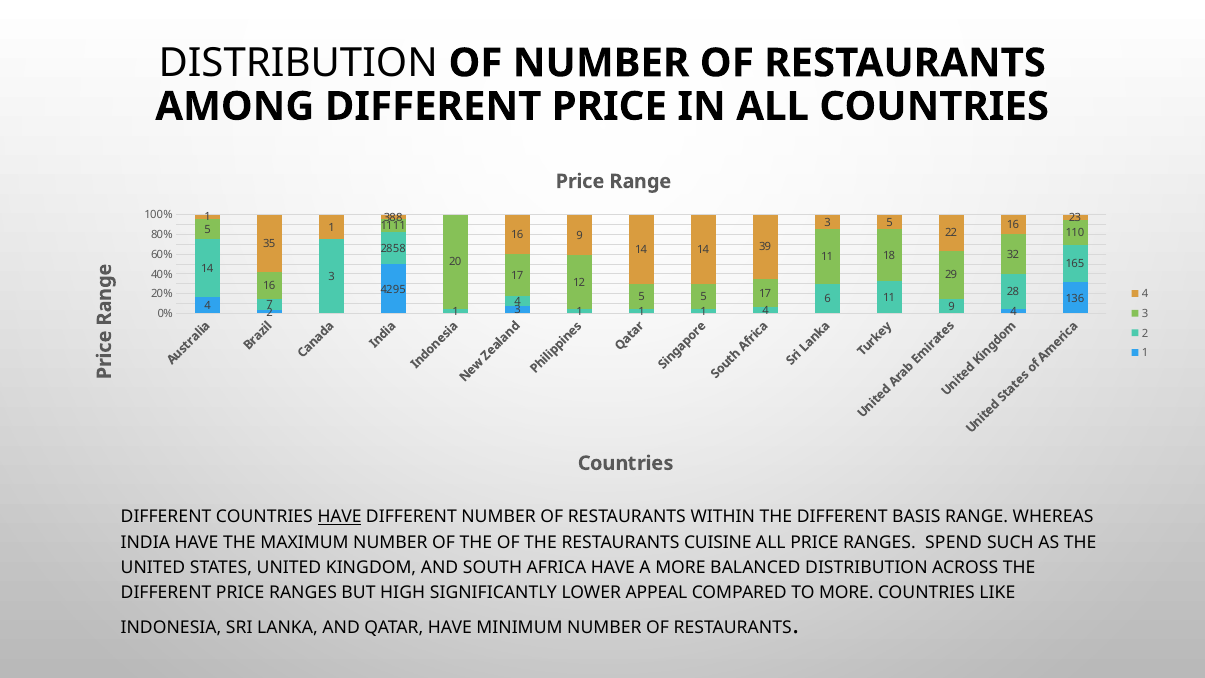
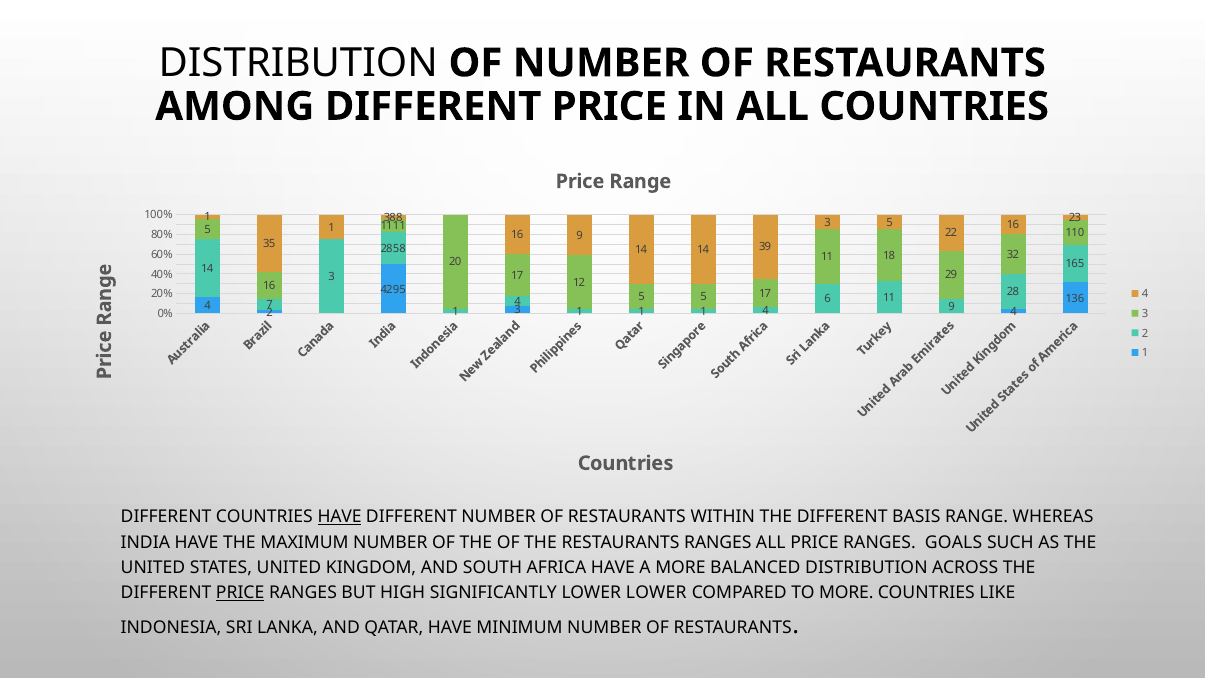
RESTAURANTS CUISINE: CUISINE -> RANGES (718, 542)
SPEND: SPEND -> GOALS (954, 542)
PRICE underline: none -> present (240, 593)
LOWER APPEAL: APPEAL -> LOWER (656, 593)
